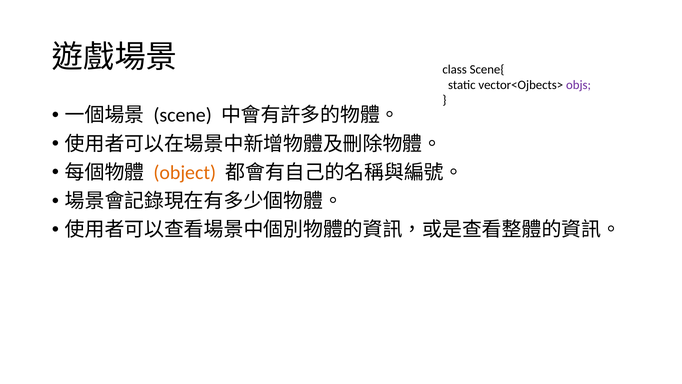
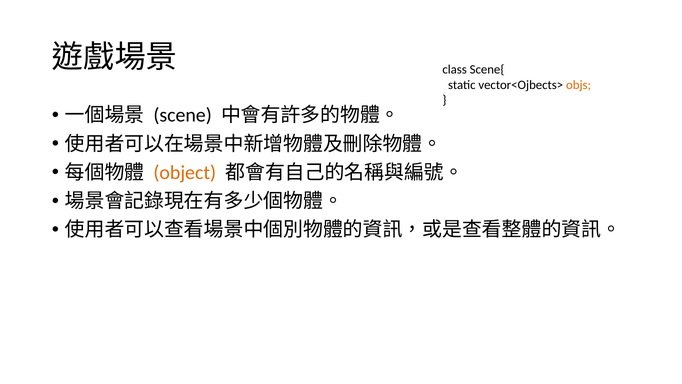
objs colour: purple -> orange (579, 85)
